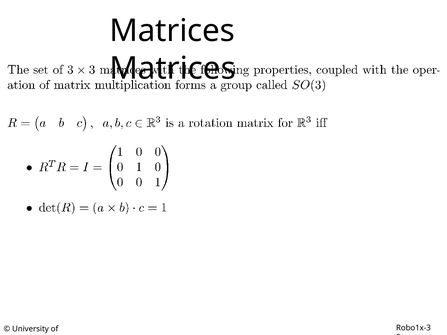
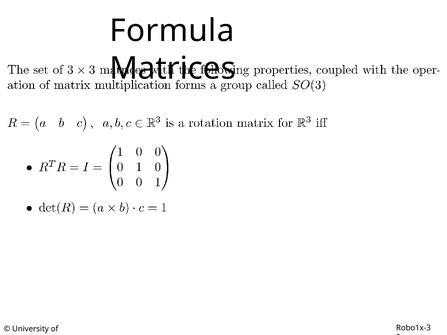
Matrices: Matrices -> Formula (172, 31)
